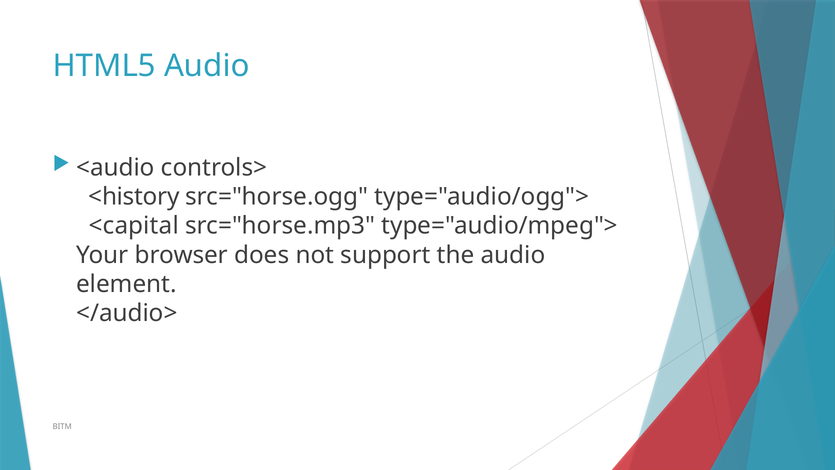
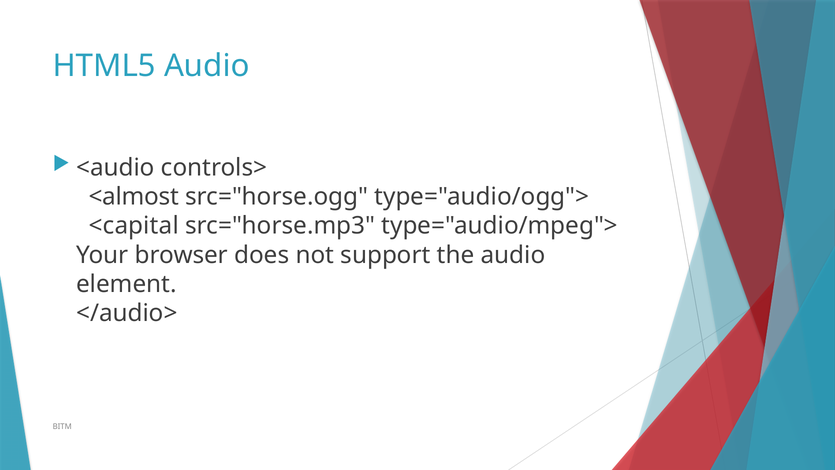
<history: <history -> <almost (134, 197)
